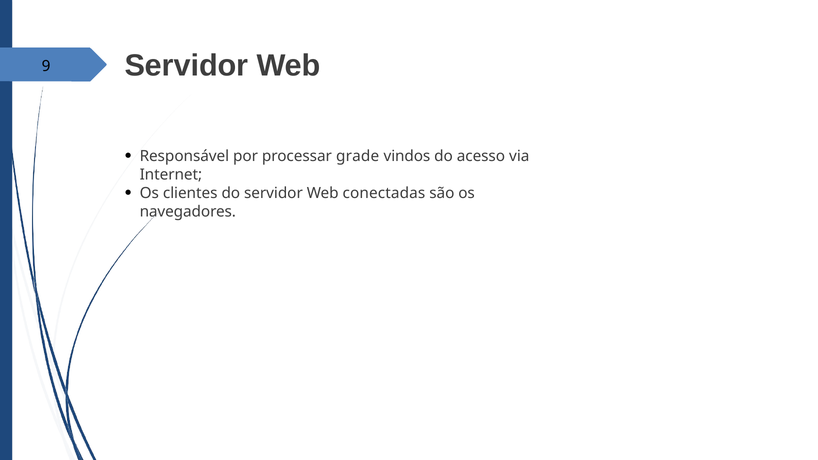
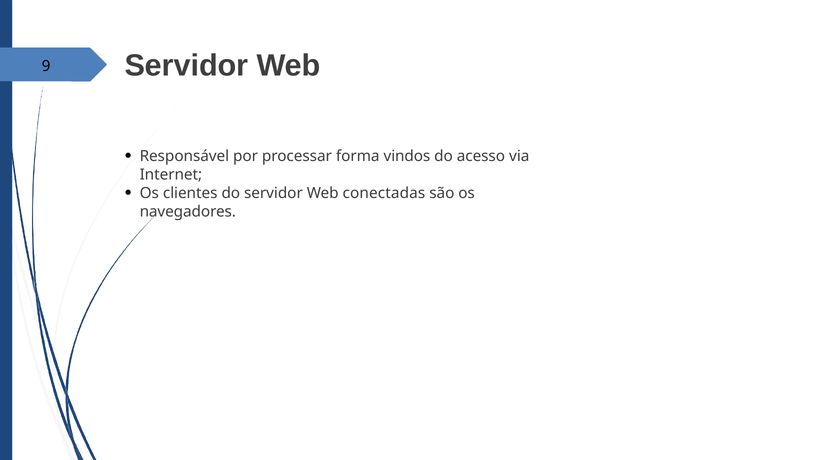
grade: grade -> forma (358, 156)
